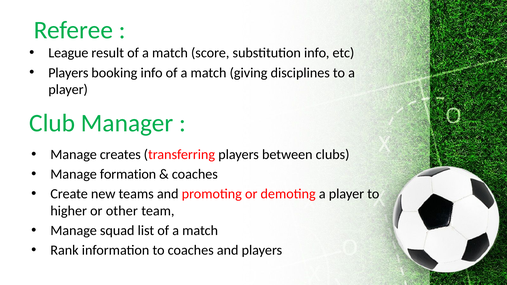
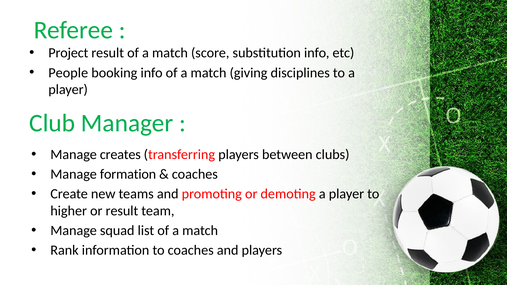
League: League -> Project (68, 53)
Players: Players -> People (68, 73)
or other: other -> result (122, 211)
